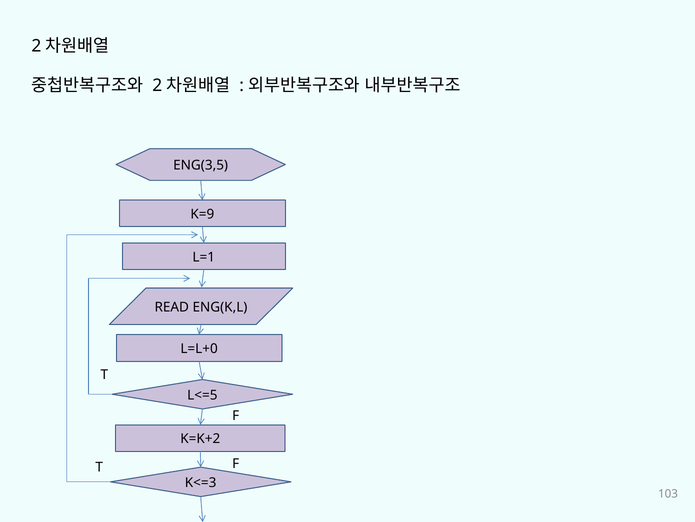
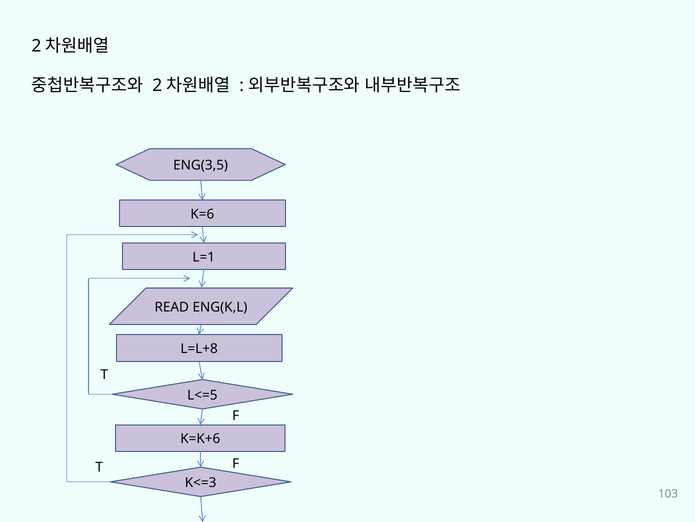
K=9: K=9 -> K=6 (202, 214)
L=L+0: L=L+0 -> L=L+8 (199, 348)
K=K+2: K=K+2 -> K=K+6 (200, 438)
